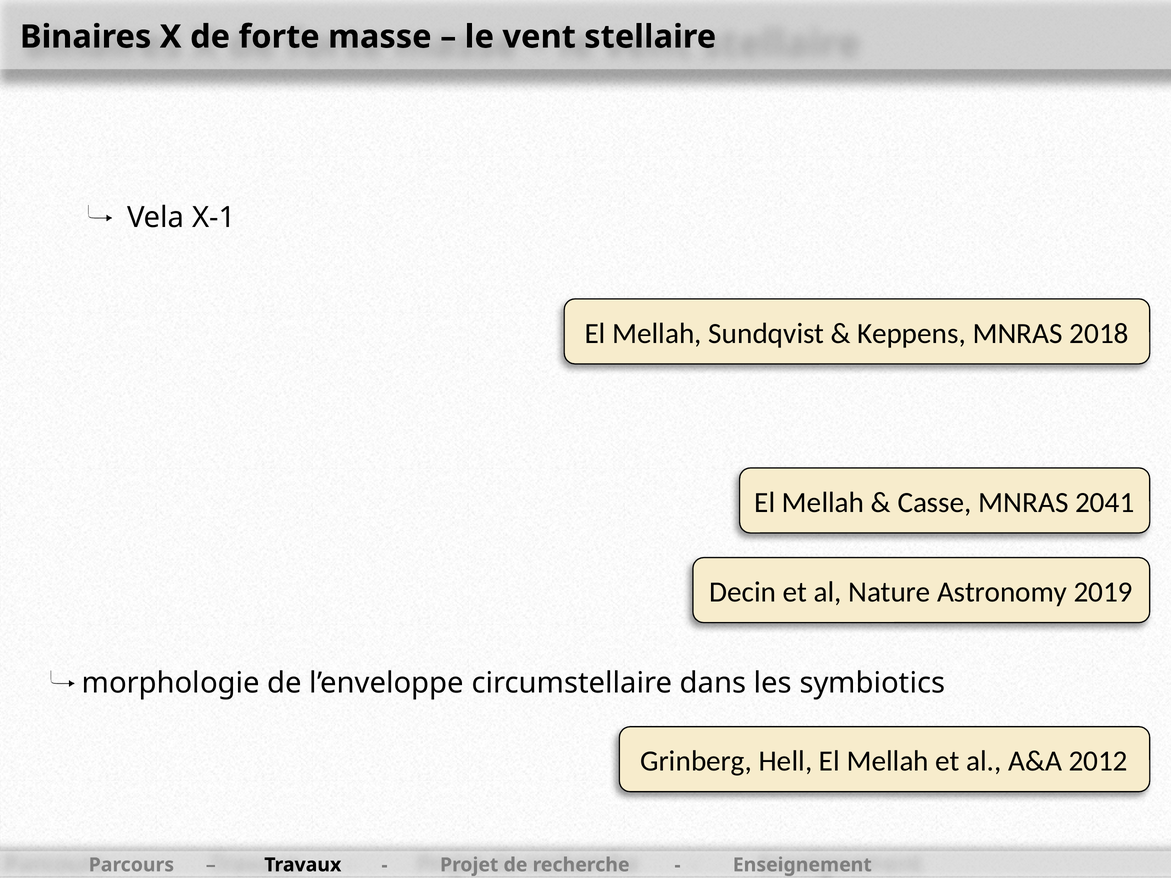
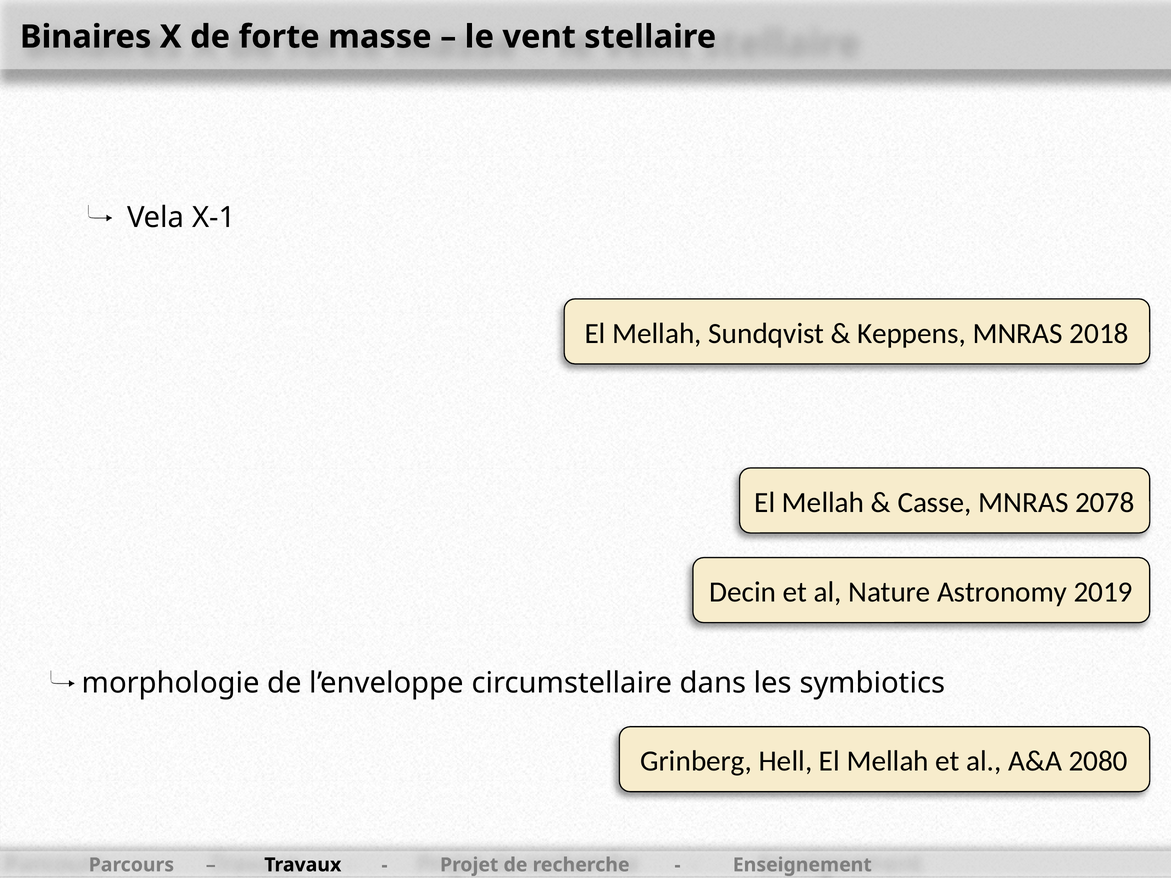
2041: 2041 -> 2078 (1105, 503)
2012: 2012 -> 2080 (1098, 761)
